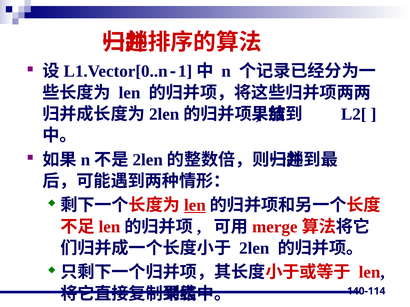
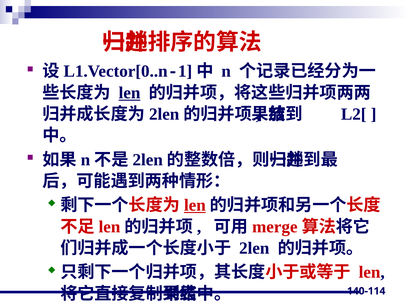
len underline: none -> present (130, 93)
